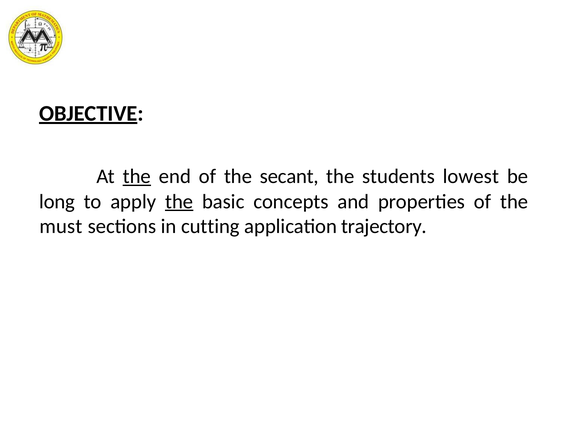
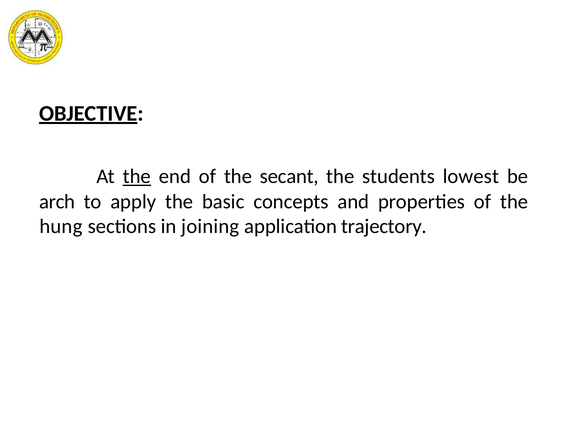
long: long -> arch (57, 201)
the underline: present -> none (179, 201)
must: must -> hung (61, 226)
cutting: cutting -> joining (210, 226)
